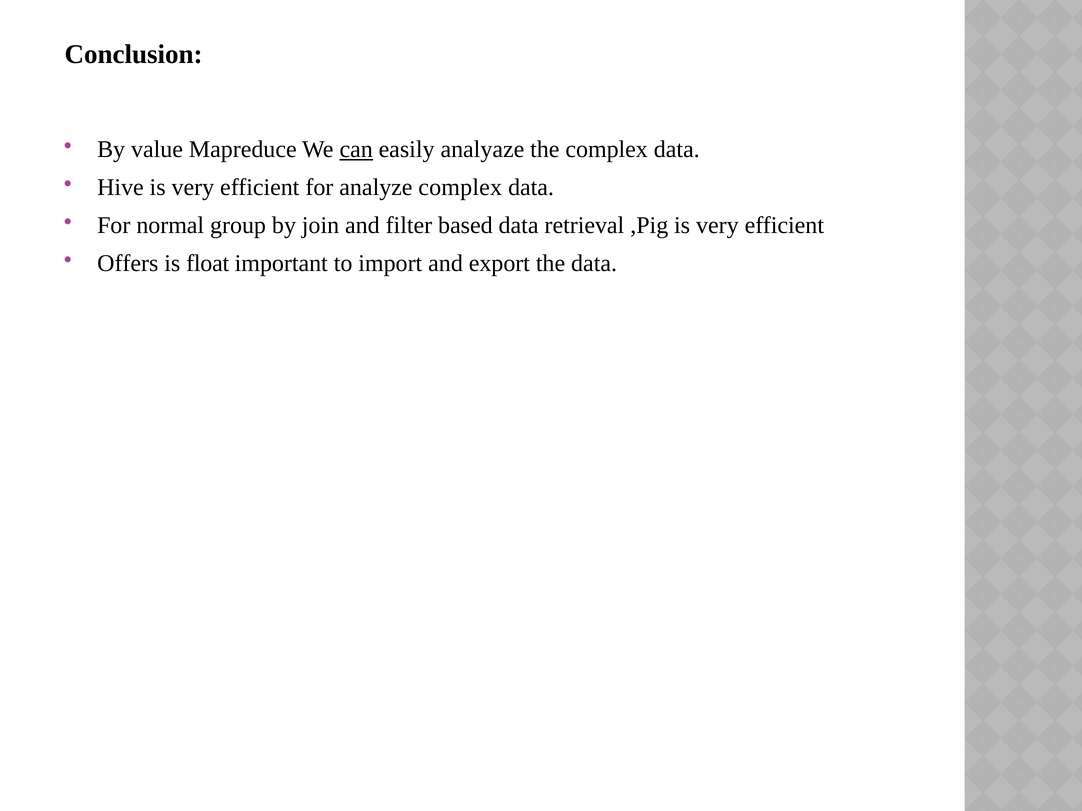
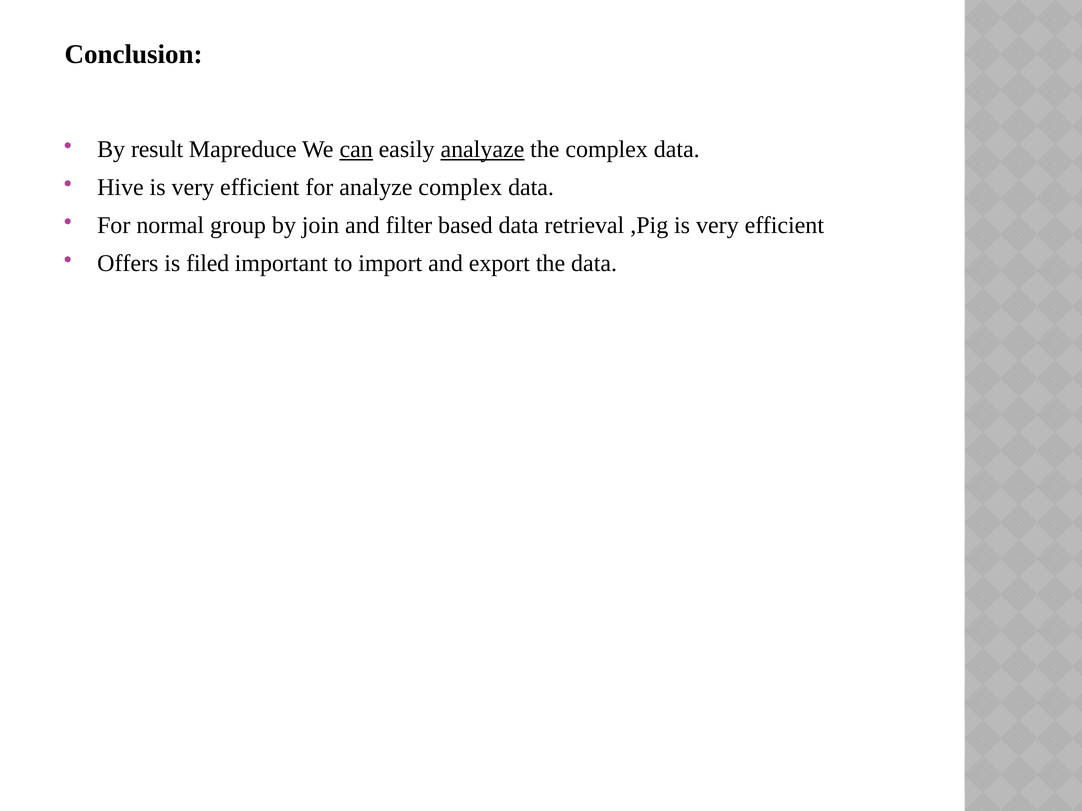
value: value -> result (157, 150)
analyaze underline: none -> present (482, 150)
float: float -> filed (208, 263)
